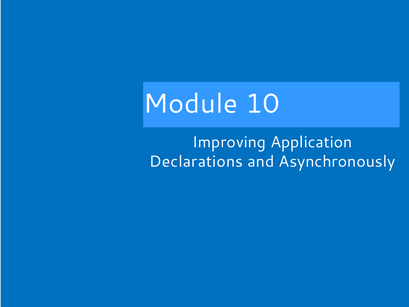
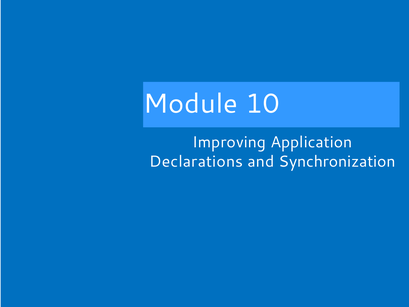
Asynchronously: Asynchronously -> Synchronization (337, 161)
